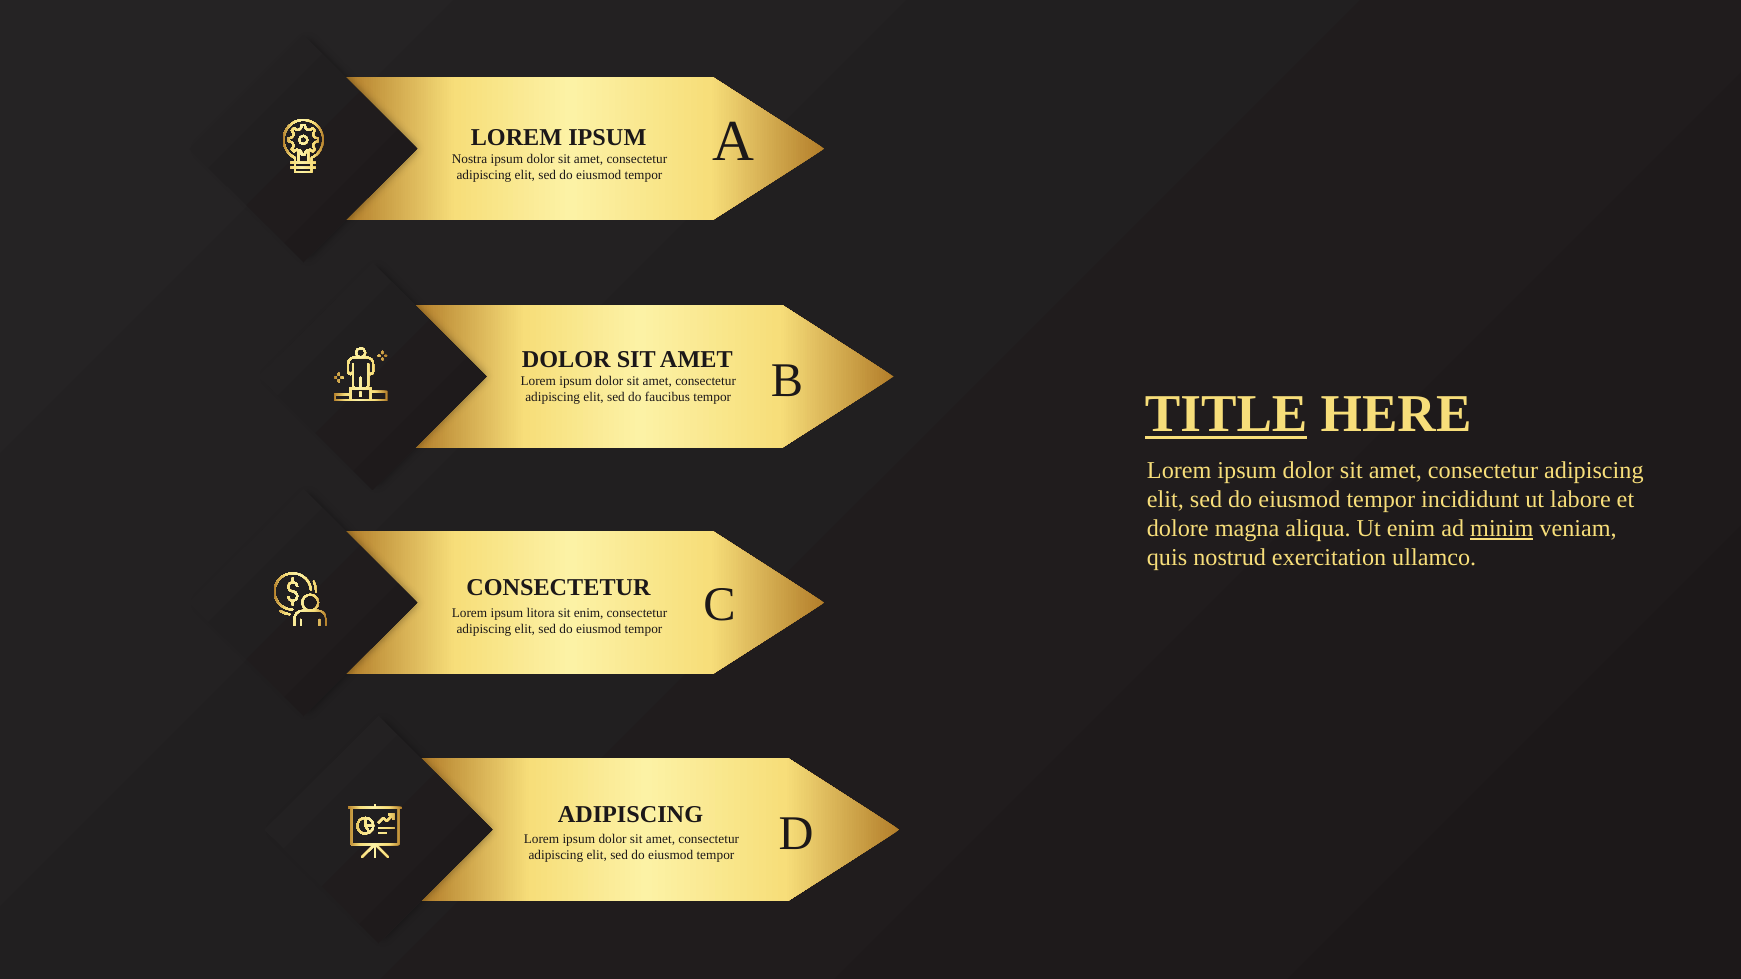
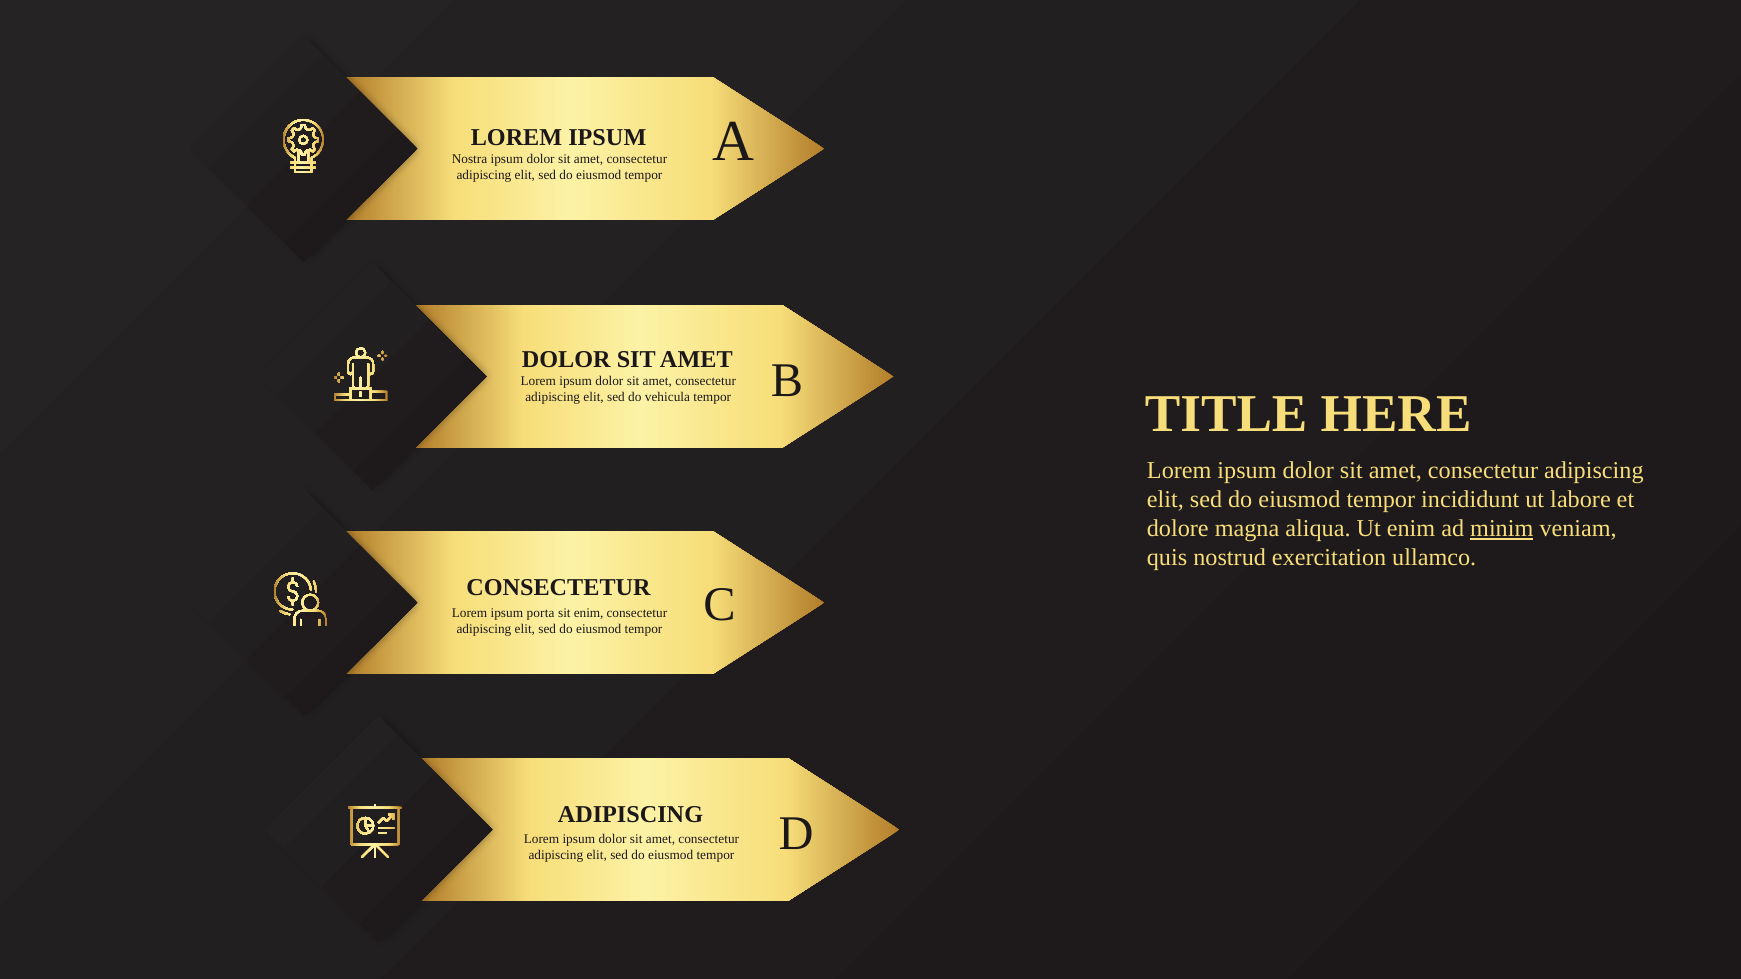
TITLE underline: present -> none (1226, 415)
faucibus: faucibus -> vehicula (667, 397)
litora: litora -> porta (541, 613)
